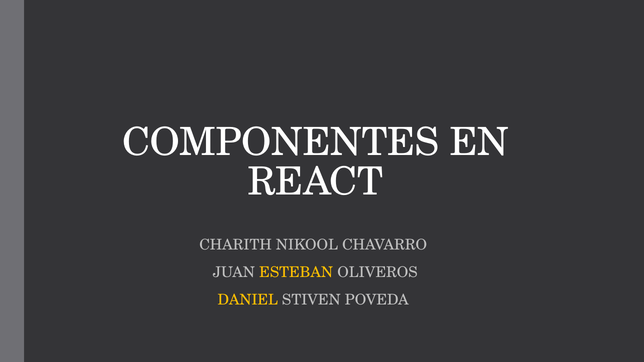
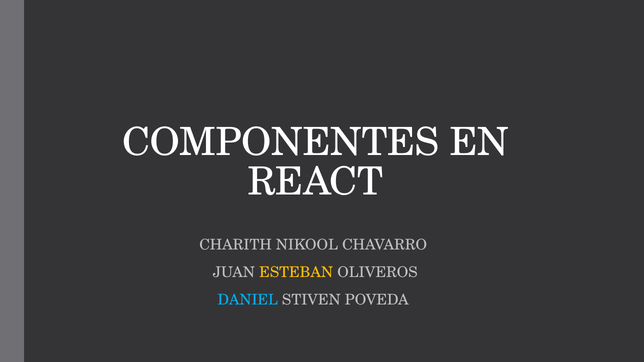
DANIEL colour: yellow -> light blue (248, 300)
